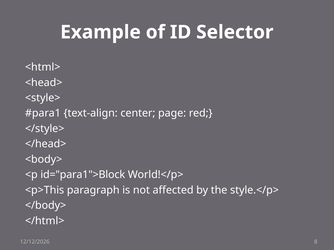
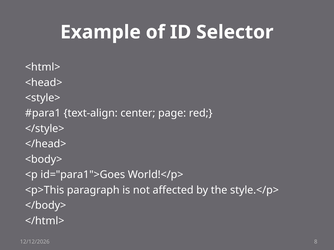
id="para1">Block: id="para1">Block -> id="para1">Goes (83, 175)
